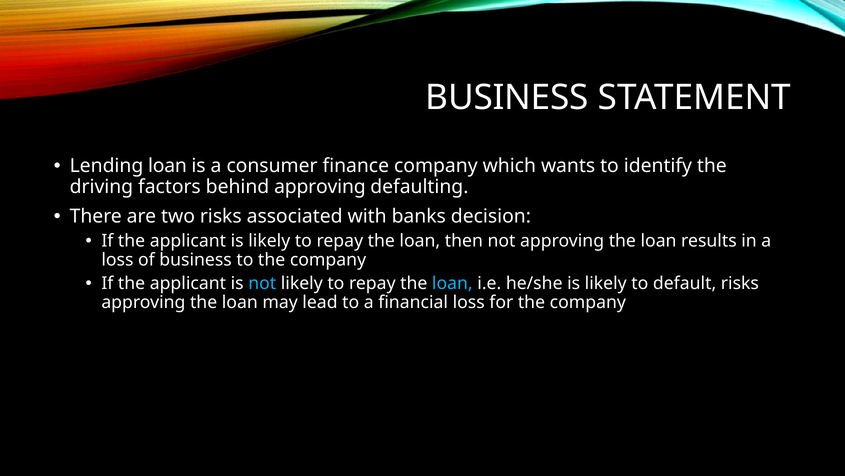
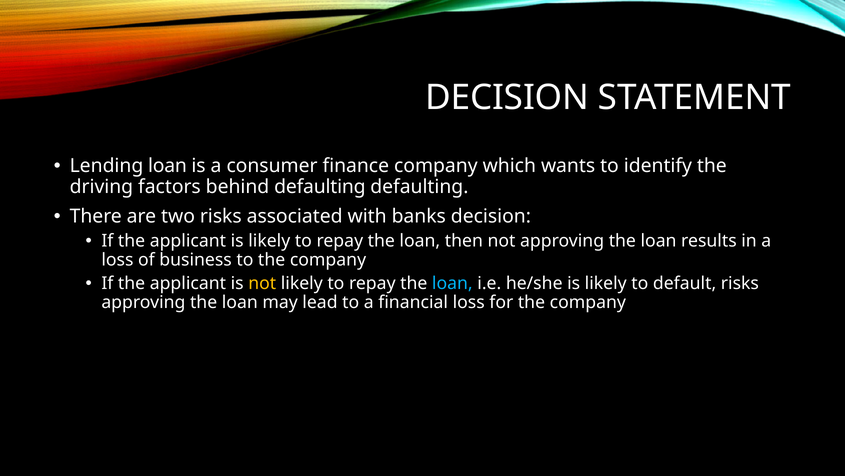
BUSINESS: BUSINESS -> DECISION (507, 98)
behind approving: approving -> defaulting (320, 187)
not colour: light blue -> yellow (262, 283)
